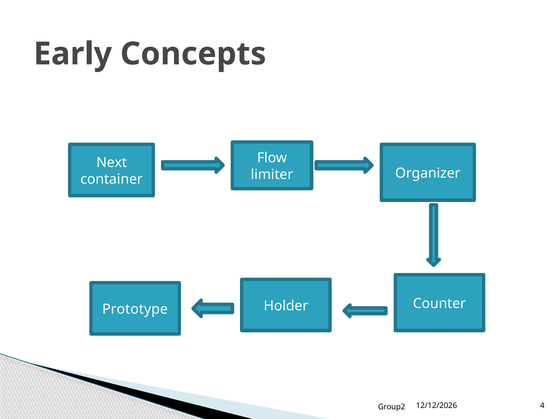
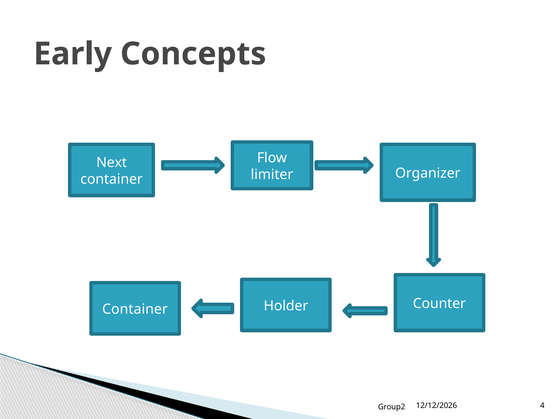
Prototype: Prototype -> Container (135, 309)
